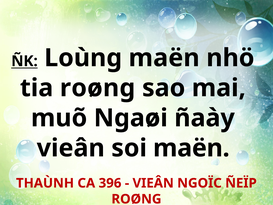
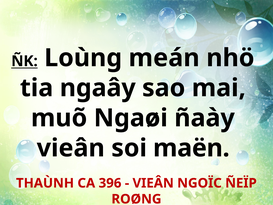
Loùng maën: maën -> meán (164, 58)
tia roøng: roøng -> ngaây (98, 88)
